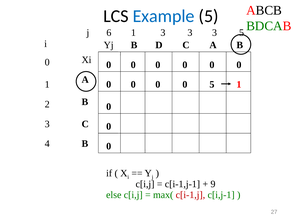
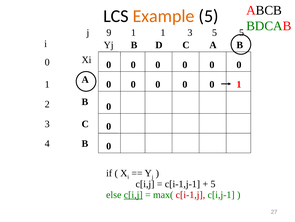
Example colour: blue -> orange (164, 16)
6: 6 -> 9 (109, 33)
1 3: 3 -> 1 (163, 33)
3: 3 -> 5 (215, 33)
5: 5 -> 0 (212, 84)
9: 9 -> 5 (213, 183)
c[i,j underline: none -> present (133, 194)
